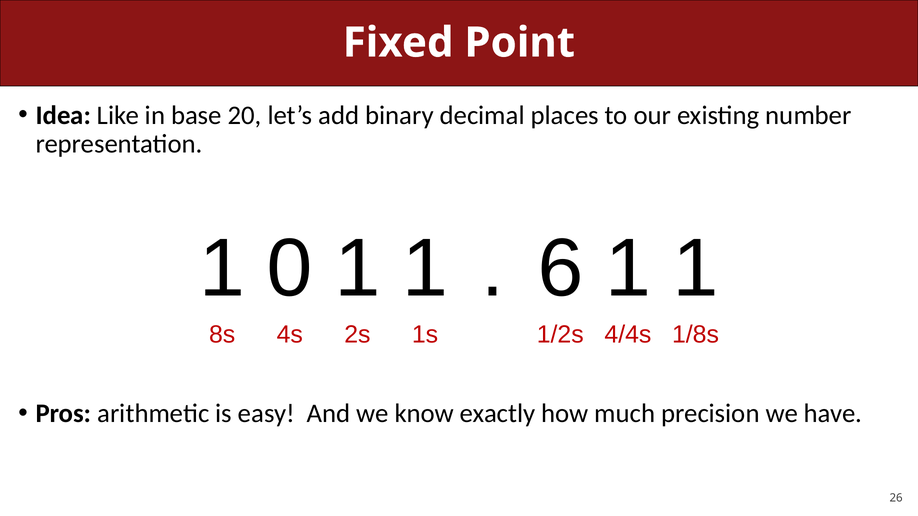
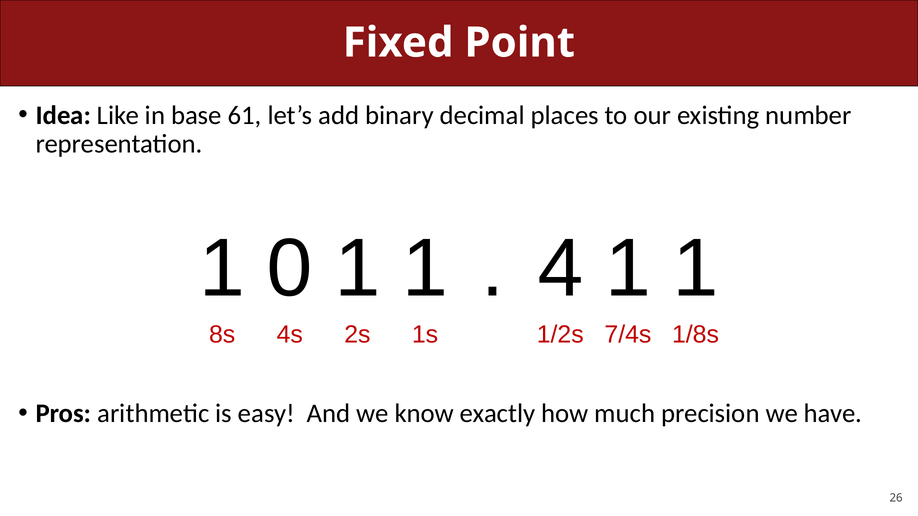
20: 20 -> 61 (245, 115)
6: 6 -> 4 (560, 269)
4/4s: 4/4s -> 7/4s (628, 335)
